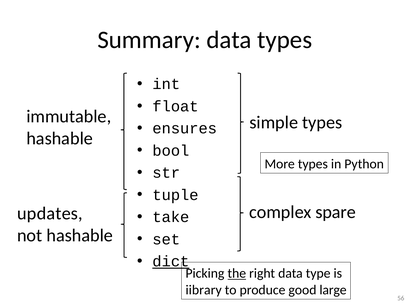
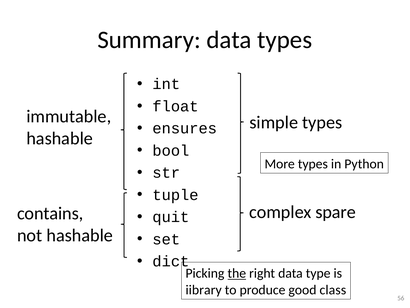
updates: updates -> contains (50, 213)
take: take -> quit (171, 217)
dict underline: present -> none (171, 261)
large: large -> class (333, 289)
